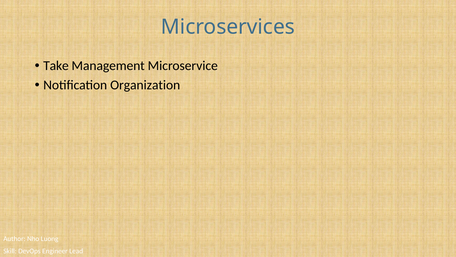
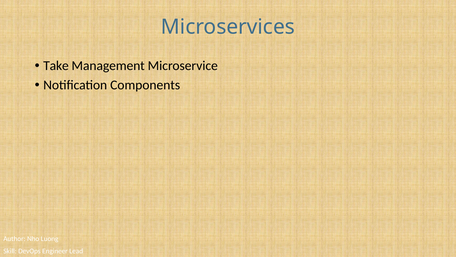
Organization: Organization -> Components (145, 85)
